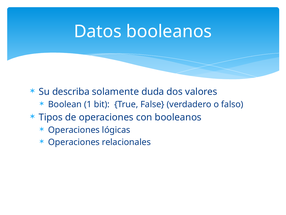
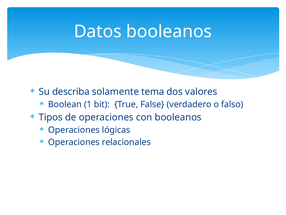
duda: duda -> tema (153, 92)
